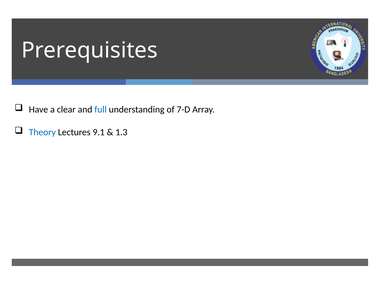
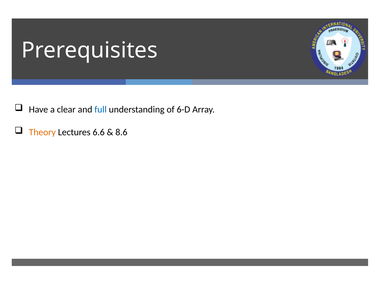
7-D: 7-D -> 6-D (183, 109)
Theory colour: blue -> orange (42, 132)
9.1: 9.1 -> 6.6 (99, 132)
1.3: 1.3 -> 8.6 (121, 132)
